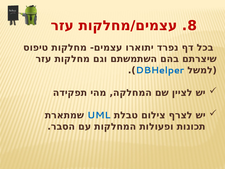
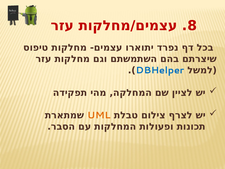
UML colour: blue -> orange (99, 115)
